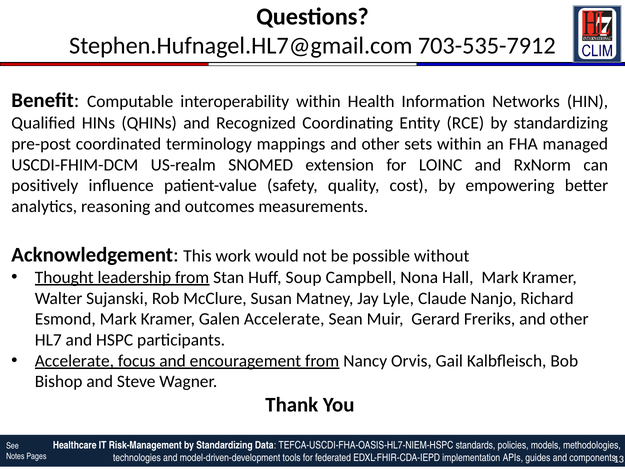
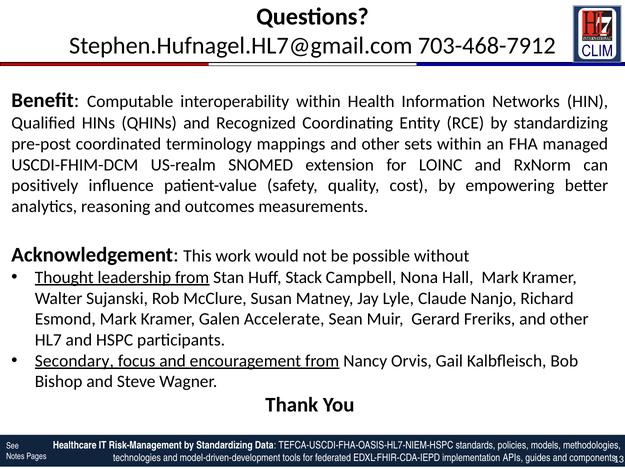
703-535-7912: 703-535-7912 -> 703-468-7912 (487, 46)
Soup: Soup -> Stack (304, 277)
Accelerate: Accelerate -> Secondary (74, 361)
